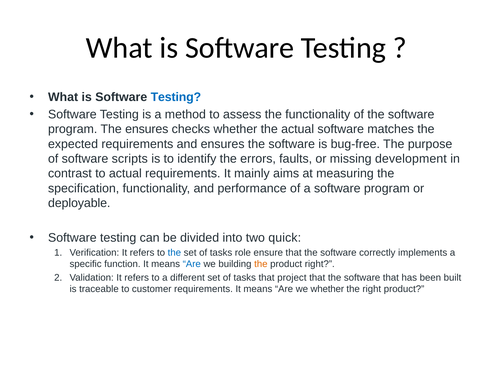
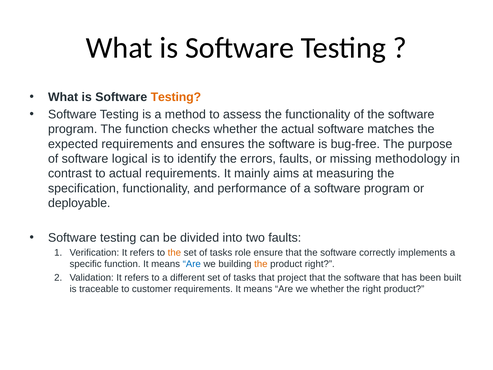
Testing colour: blue -> orange (176, 97)
The ensures: ensures -> function (147, 129)
scripts: scripts -> logical (130, 159)
development: development -> methodology (411, 159)
two quick: quick -> faults (285, 238)
the colour: blue -> orange (174, 252)
